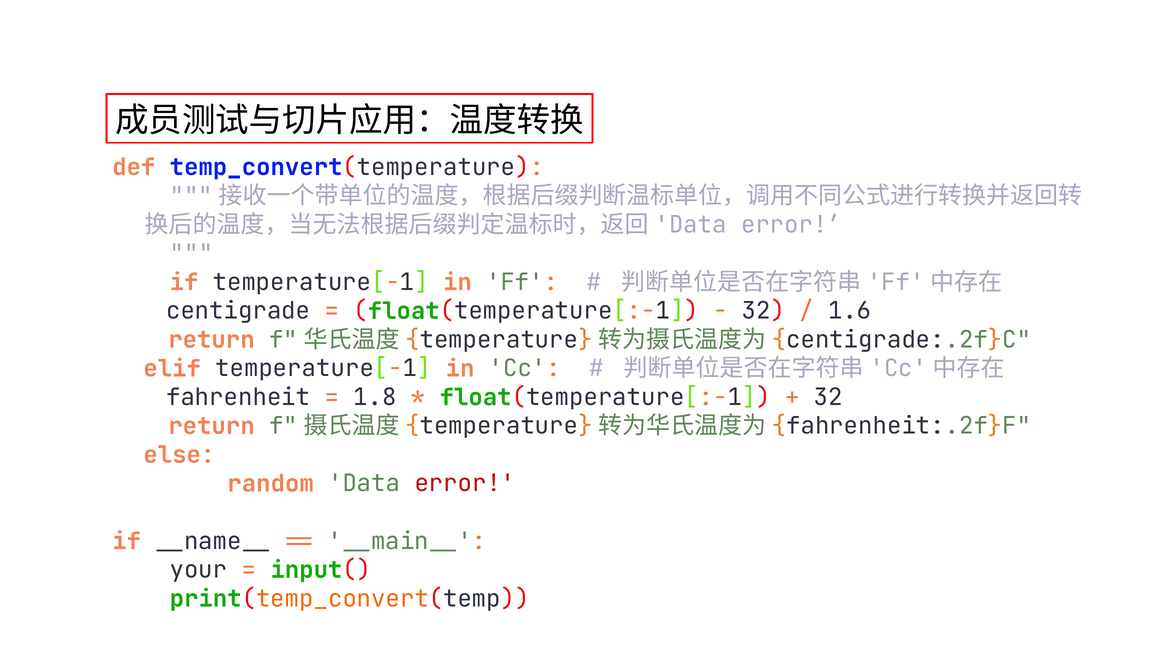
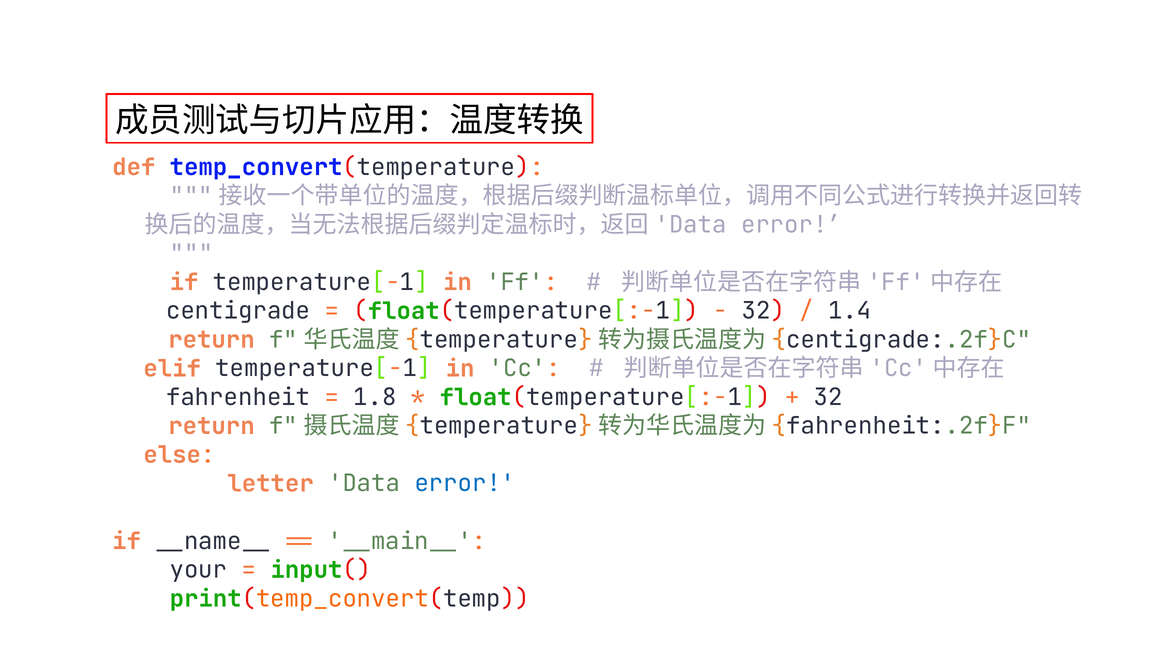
1.6: 1.6 -> 1.4 (850, 311)
random: random -> letter (271, 483)
error colour: red -> blue (465, 483)
